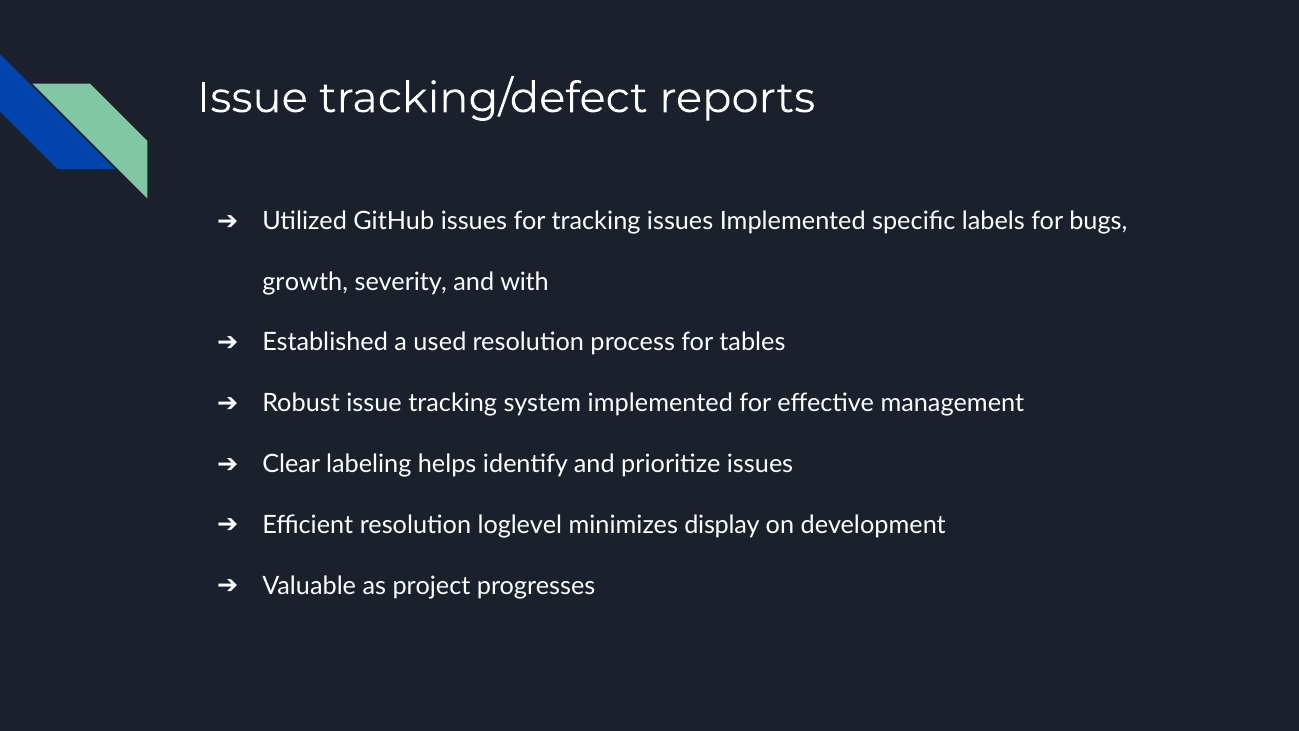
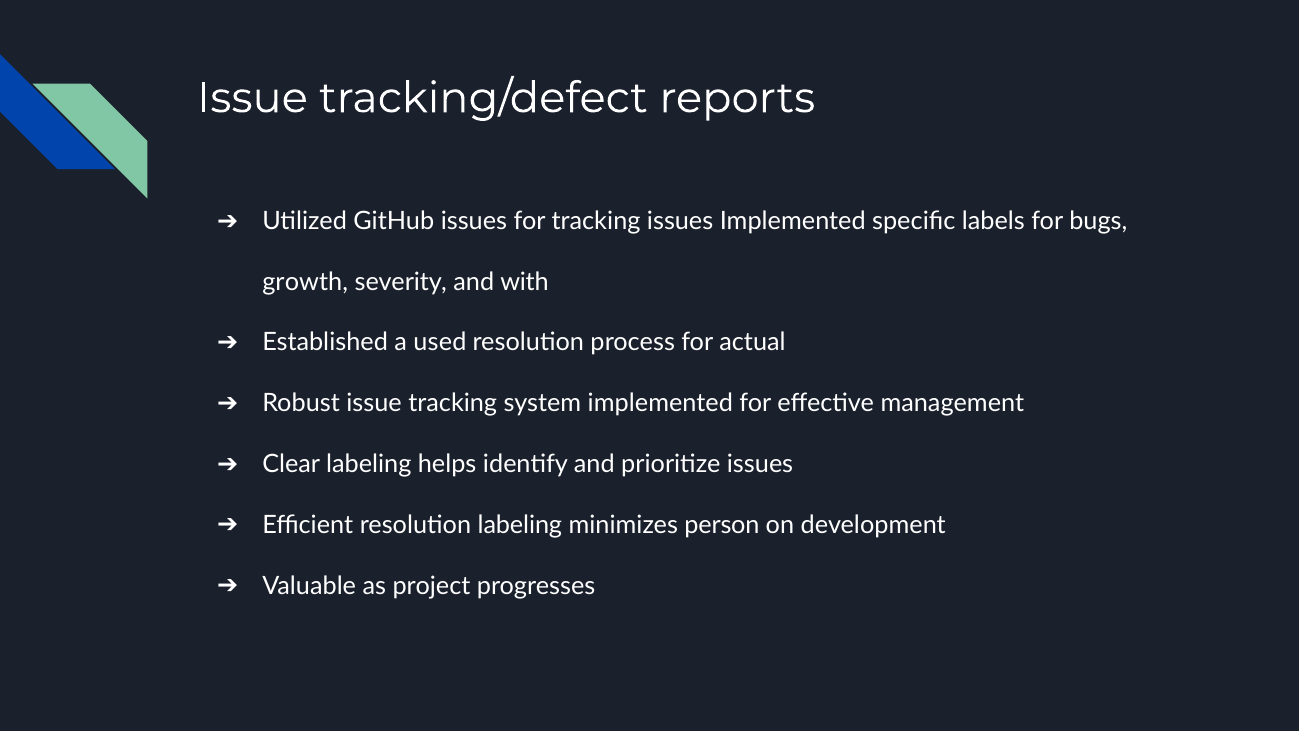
tables: tables -> actual (752, 342)
resolution loglevel: loglevel -> labeling (520, 525)
display: display -> person (722, 525)
